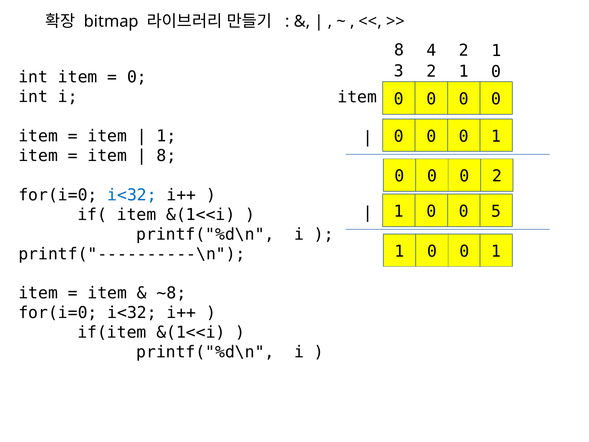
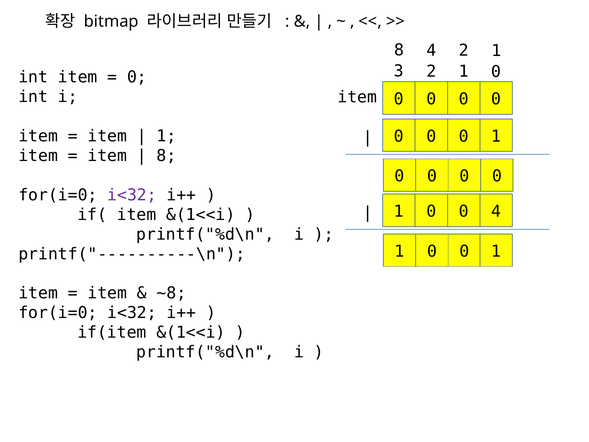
2: 2 -> 0 (497, 176)
i<32 colour: blue -> purple (132, 195)
0 5: 5 -> 4 (496, 211)
